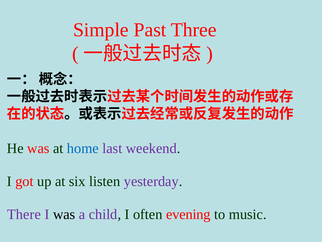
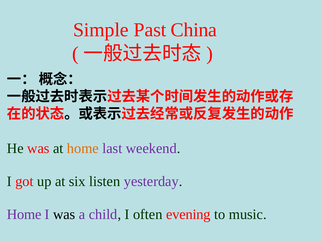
Three: Three -> China (194, 30)
home colour: blue -> orange (83, 148)
There: There -> Home (24, 214)
